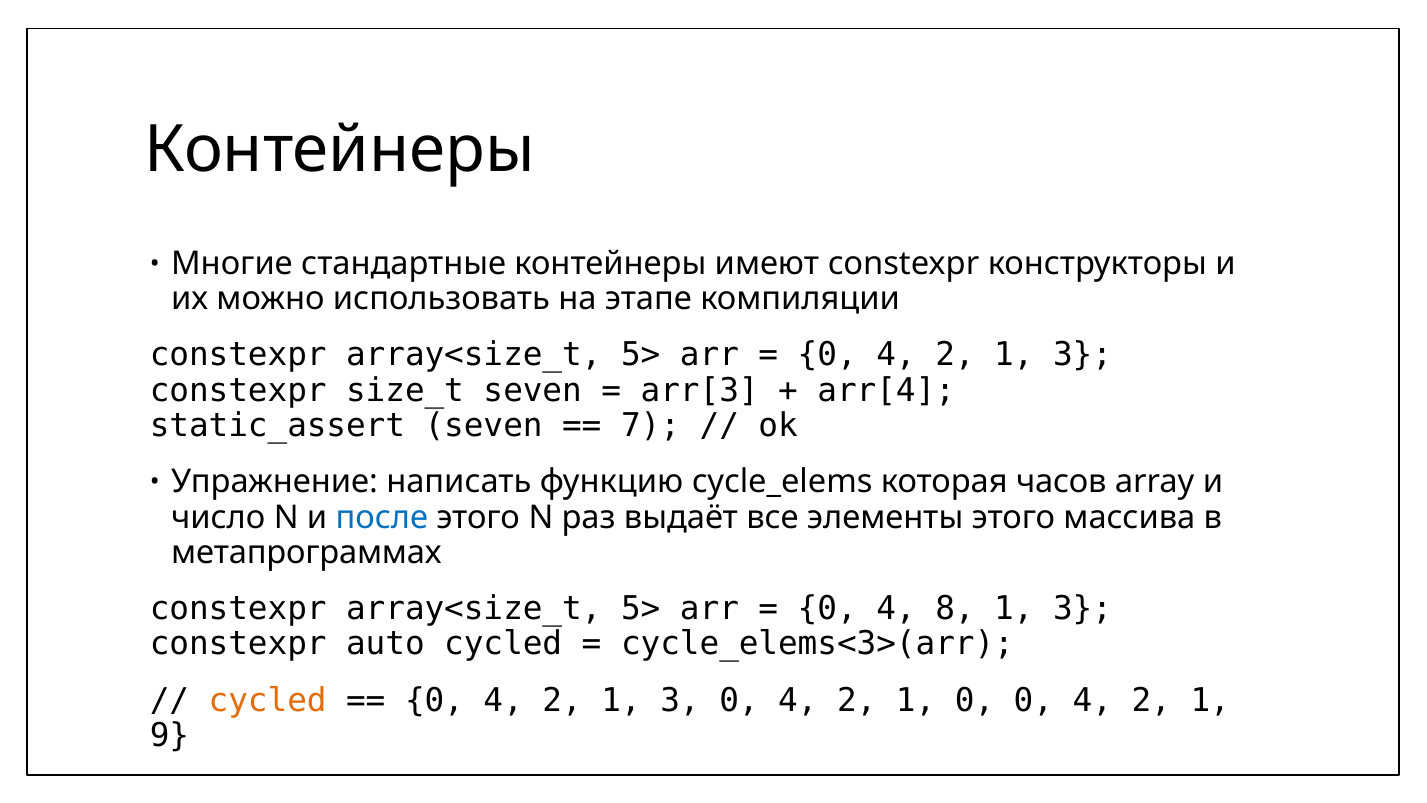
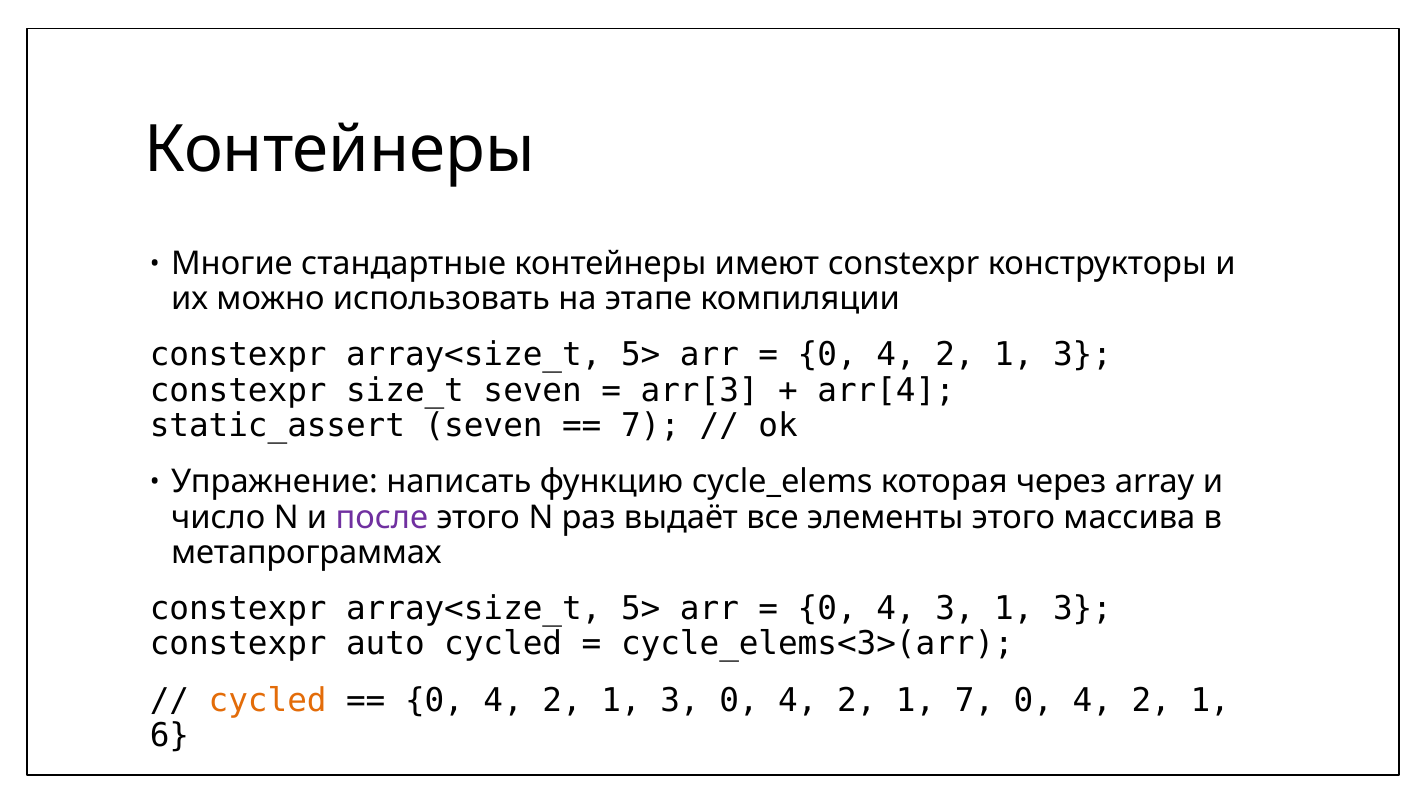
часов: часов -> через (1061, 482)
после colour: blue -> purple (382, 517)
4 8: 8 -> 3 (955, 609)
1 0: 0 -> 7 (975, 700)
9: 9 -> 6 (170, 735)
